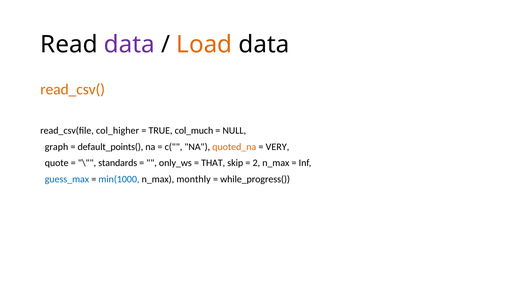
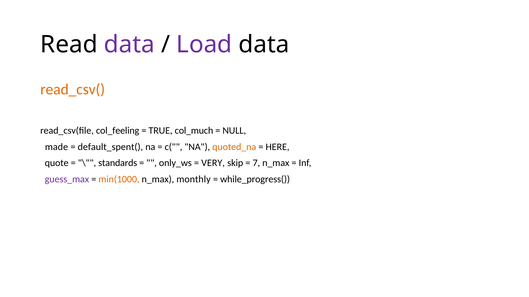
Load colour: orange -> purple (204, 44)
col_higher: col_higher -> col_feeling (118, 131)
graph: graph -> made (56, 147)
default_points(: default_points( -> default_spent( (110, 147)
VERY: VERY -> HERE (278, 147)
THAT: THAT -> VERY (213, 163)
2: 2 -> 7 (256, 163)
guess_max colour: blue -> purple (67, 180)
min(1000 colour: blue -> orange (119, 180)
